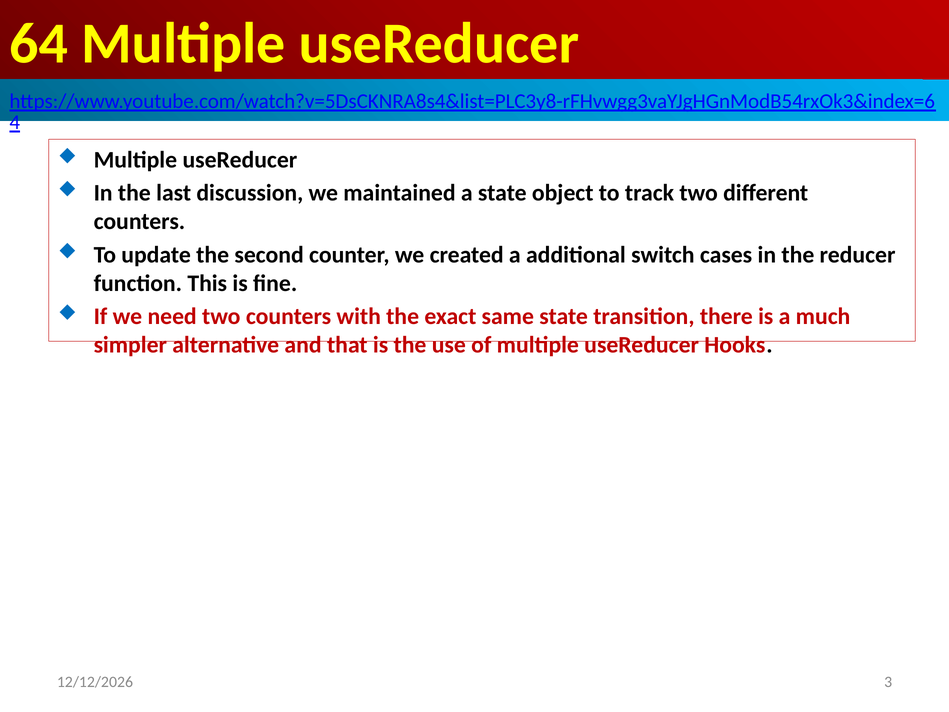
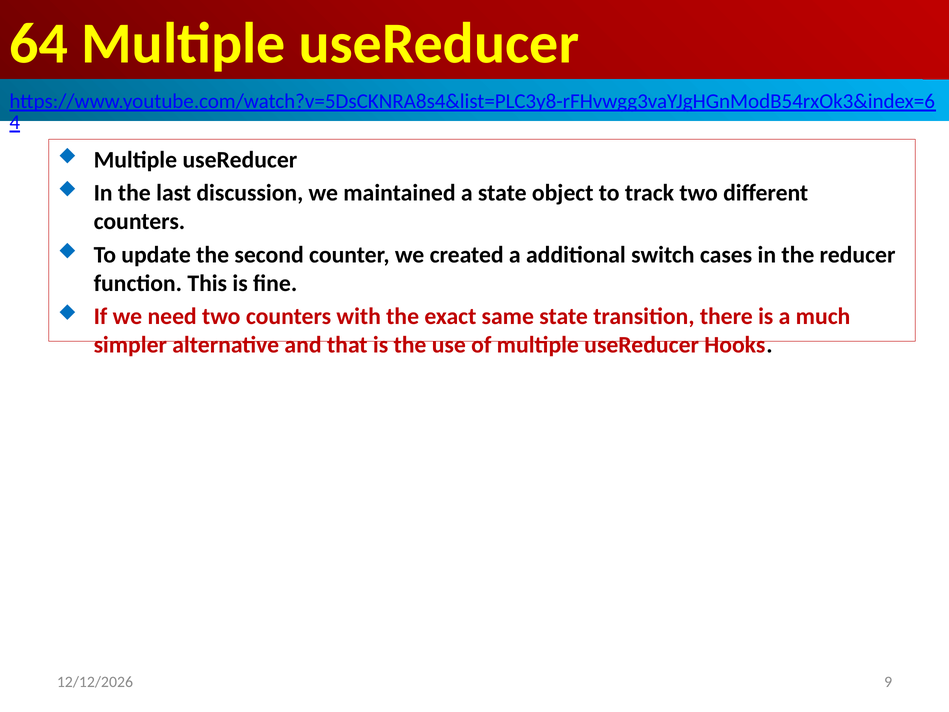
3: 3 -> 9 (888, 682)
